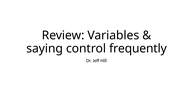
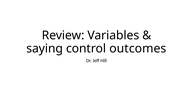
frequently: frequently -> outcomes (138, 48)
